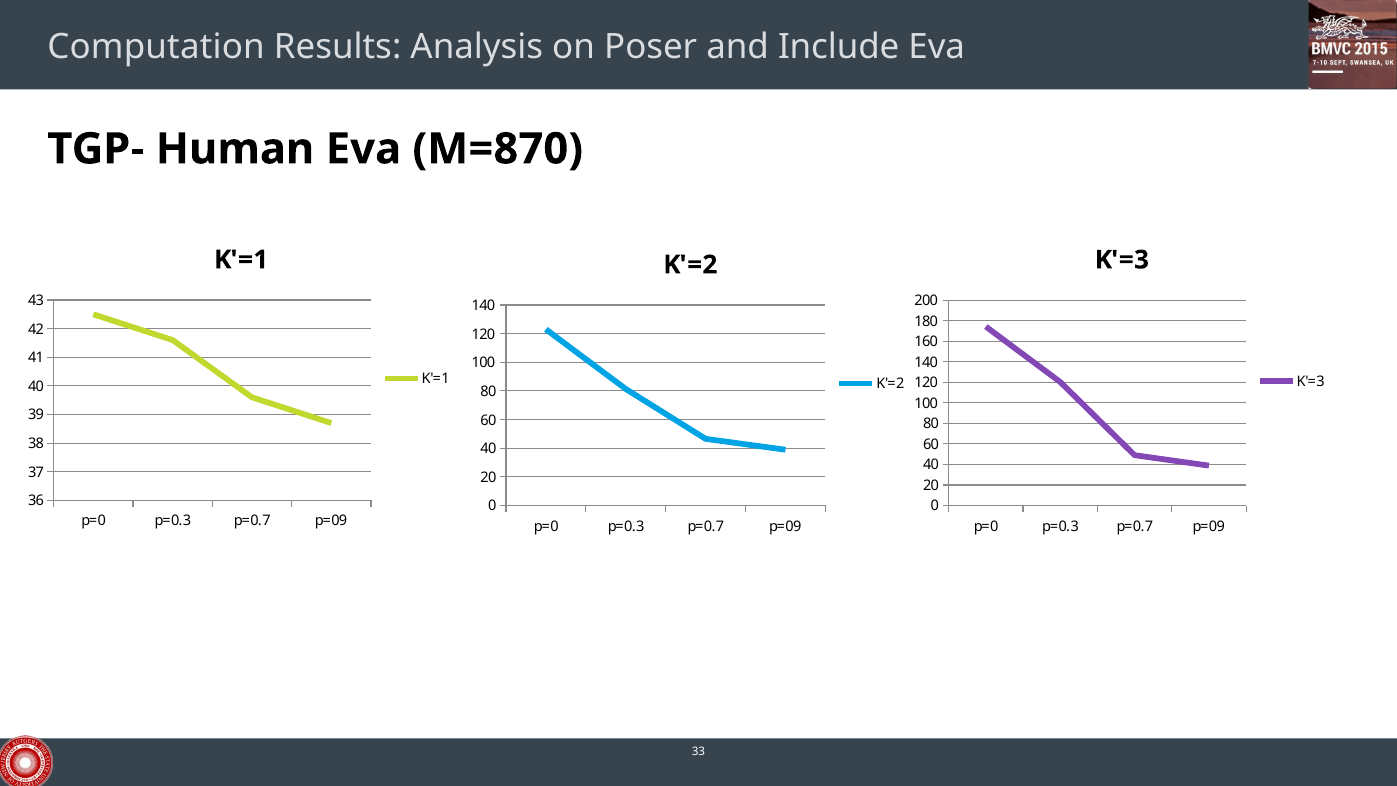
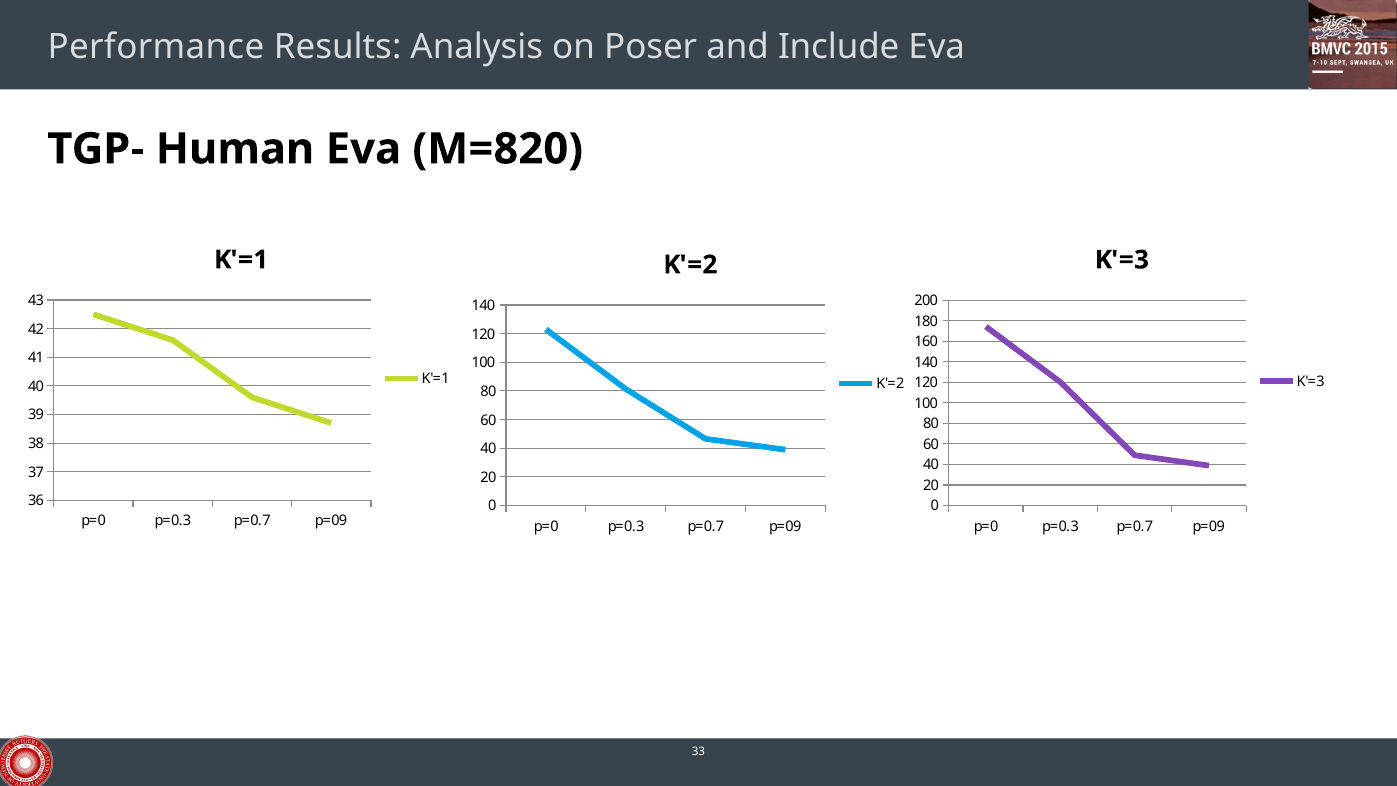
Computation: Computation -> Performance (156, 47)
M=870: M=870 -> M=820 (498, 149)
